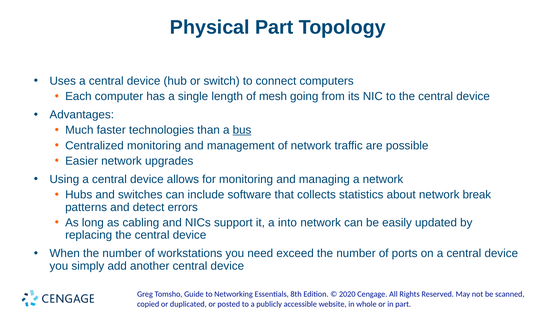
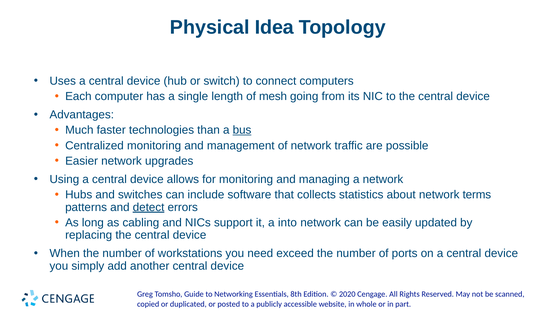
Physical Part: Part -> Idea (274, 27)
break: break -> terms (477, 195)
detect underline: none -> present (149, 207)
